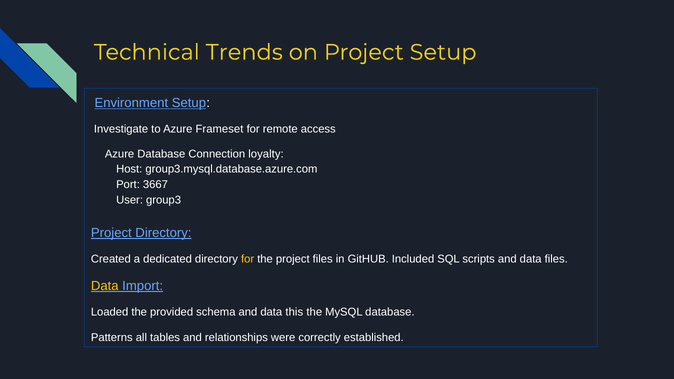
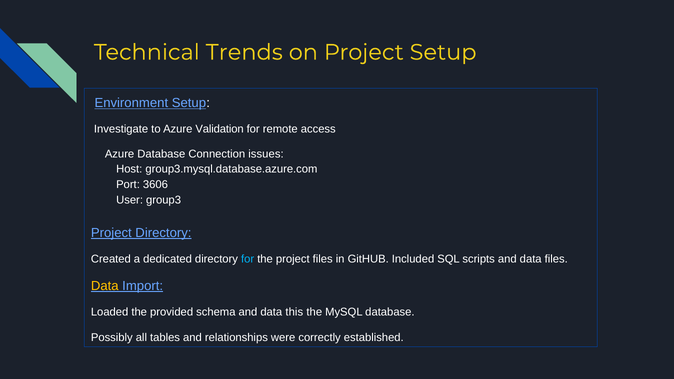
Frameset: Frameset -> Validation (220, 129)
loyalty: loyalty -> issues (266, 154)
3667: 3667 -> 3606 (155, 185)
for colour: yellow -> light blue (248, 259)
Patterns: Patterns -> Possibly (112, 338)
